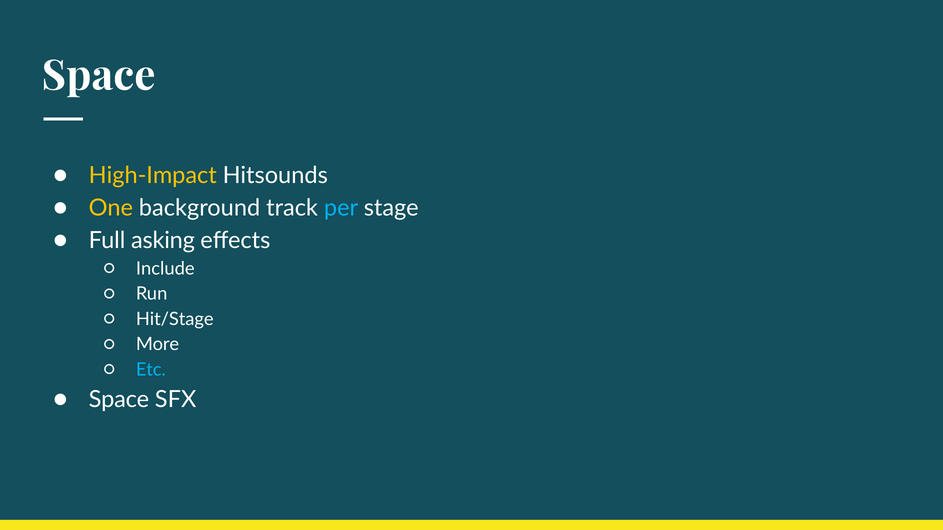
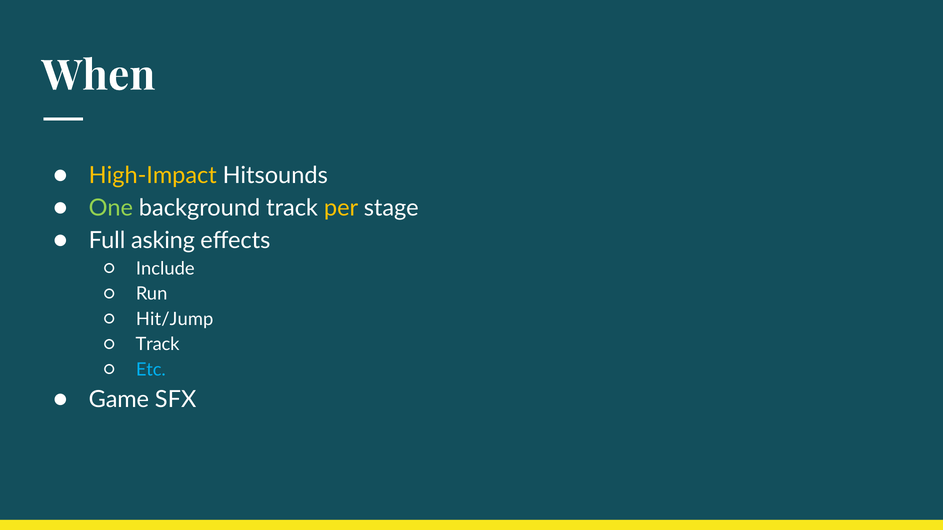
Space: Space -> When (98, 76)
One colour: yellow -> light green (111, 208)
per colour: light blue -> yellow (341, 208)
Hit/Stage: Hit/Stage -> Hit/Jump (175, 319)
More: More -> Track (158, 345)
Space: Space -> Game (119, 400)
